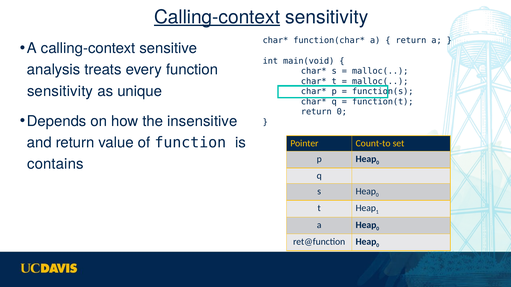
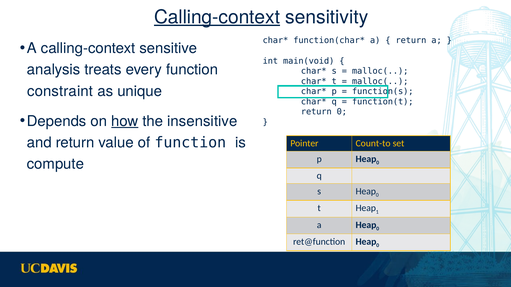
sensitivity: sensitivity -> constraint (60, 91)
how underline: none -> present (125, 121)
contains: contains -> compute (55, 164)
